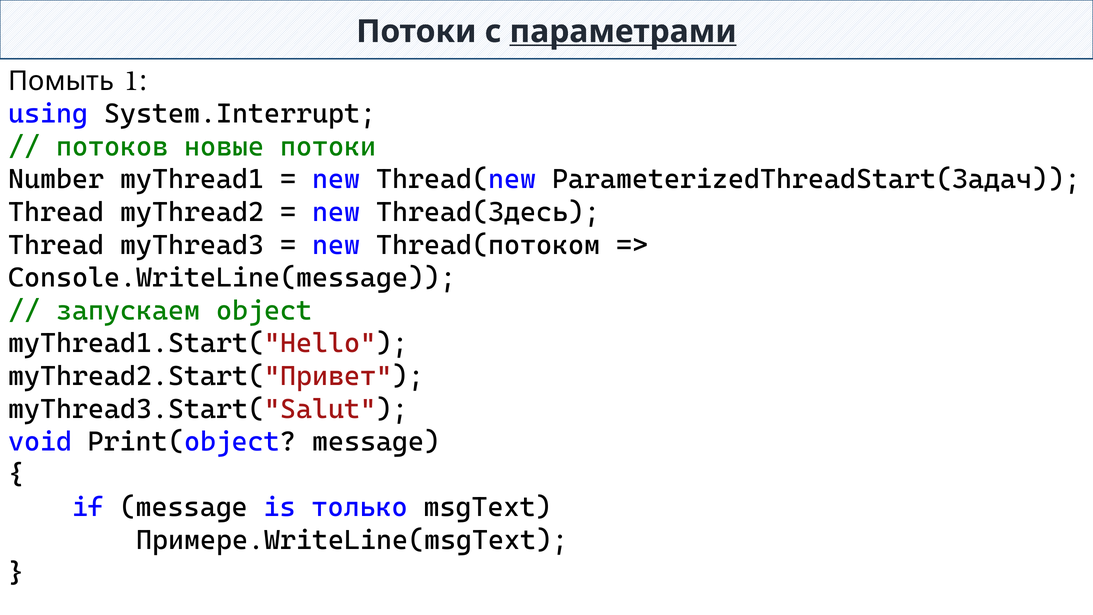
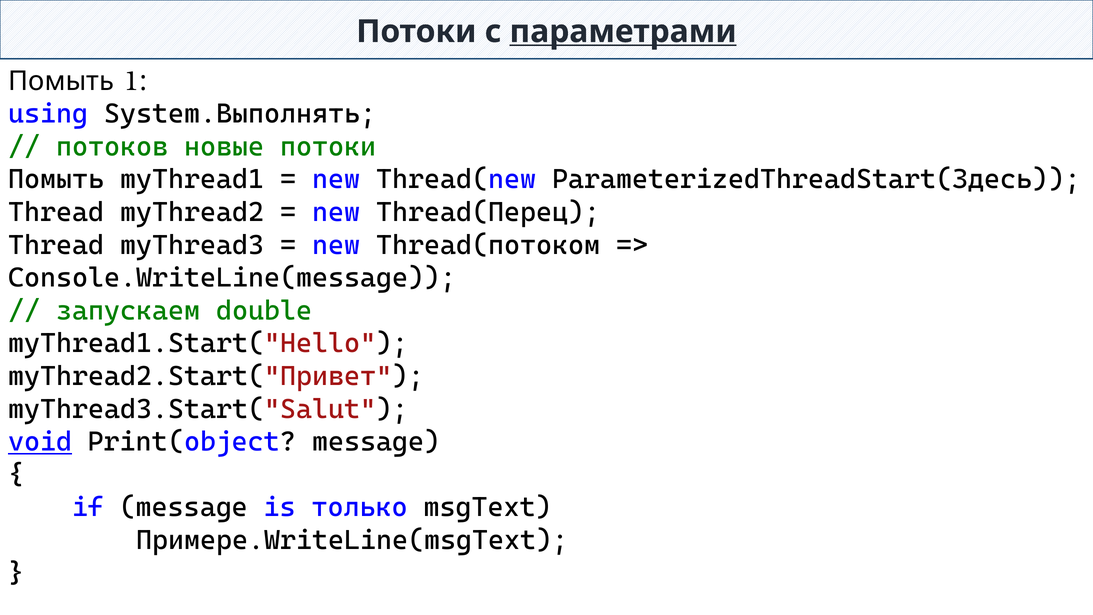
System.Interrupt: System.Interrupt -> System.Выполнять (240, 114)
Number: Number -> Помыть (56, 179)
ParameterizedThreadStart(Задач: ParameterizedThreadStart(Задач -> ParameterizedThreadStart(Здесь (816, 179)
Thread(Здесь: Thread(Здесь -> Thread(Перец (488, 212)
object: object -> double (264, 311)
void underline: none -> present (40, 442)
